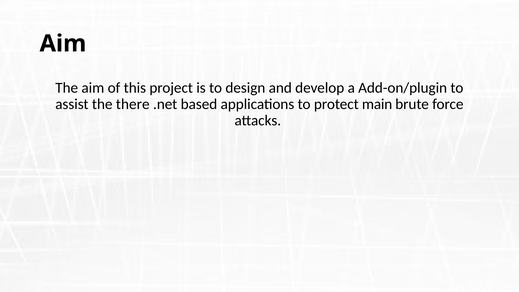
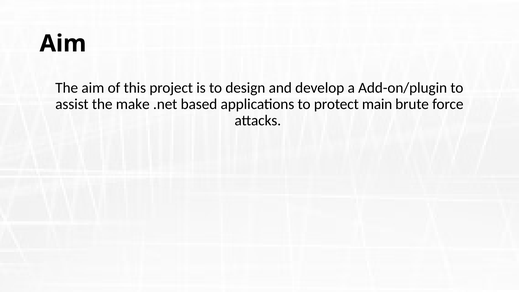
there: there -> make (133, 104)
